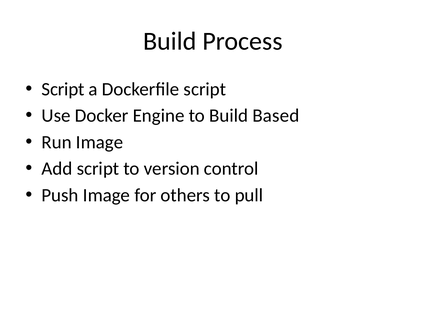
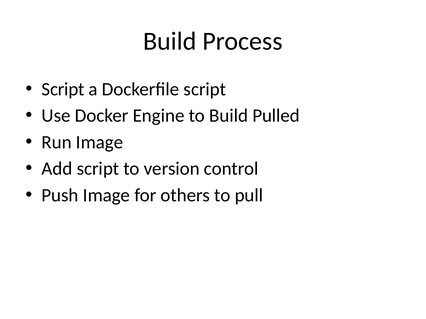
Based: Based -> Pulled (276, 116)
